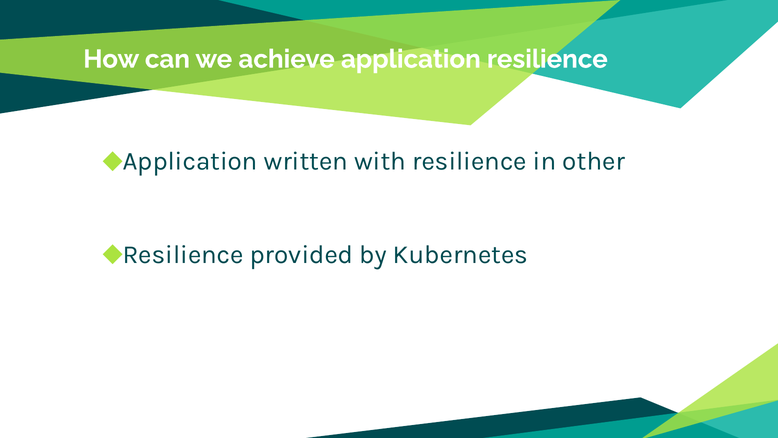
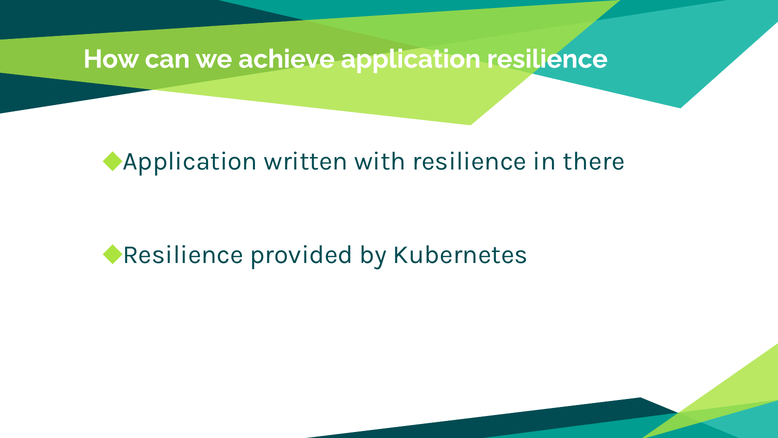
other: other -> there (594, 161)
